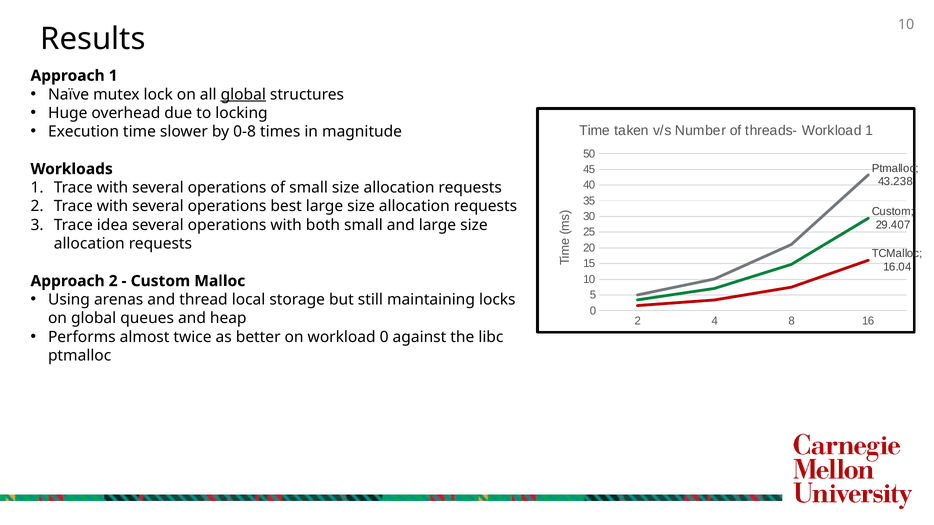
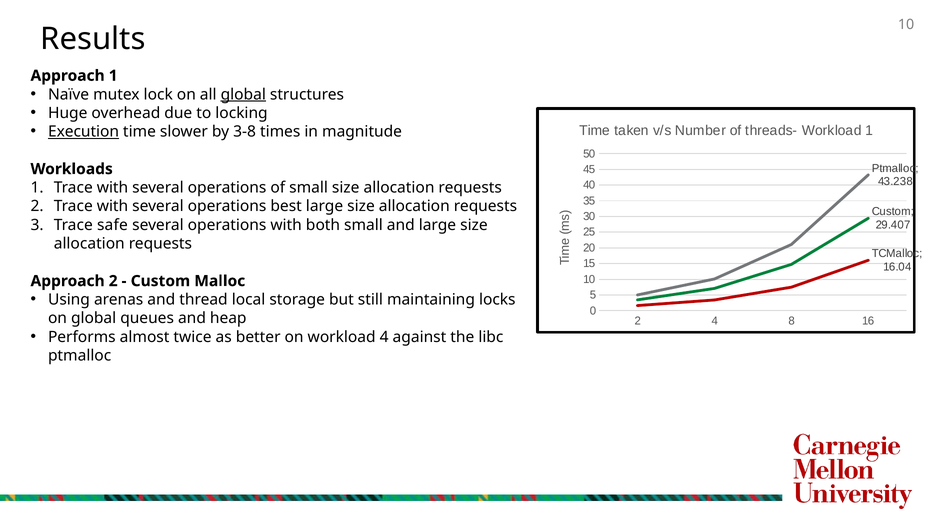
Execution underline: none -> present (84, 132)
0-8: 0-8 -> 3-8 (245, 132)
idea: idea -> safe (112, 225)
workload 0: 0 -> 4 (384, 337)
